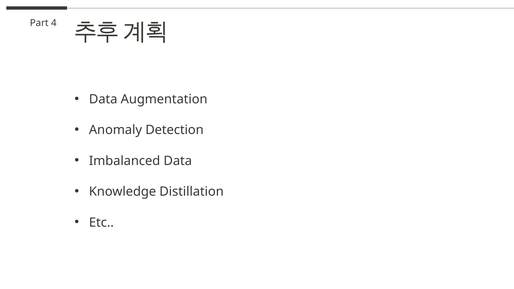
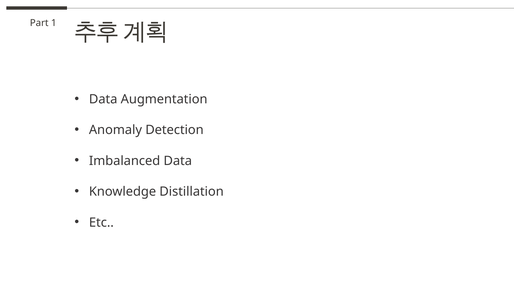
4: 4 -> 1 (54, 23)
